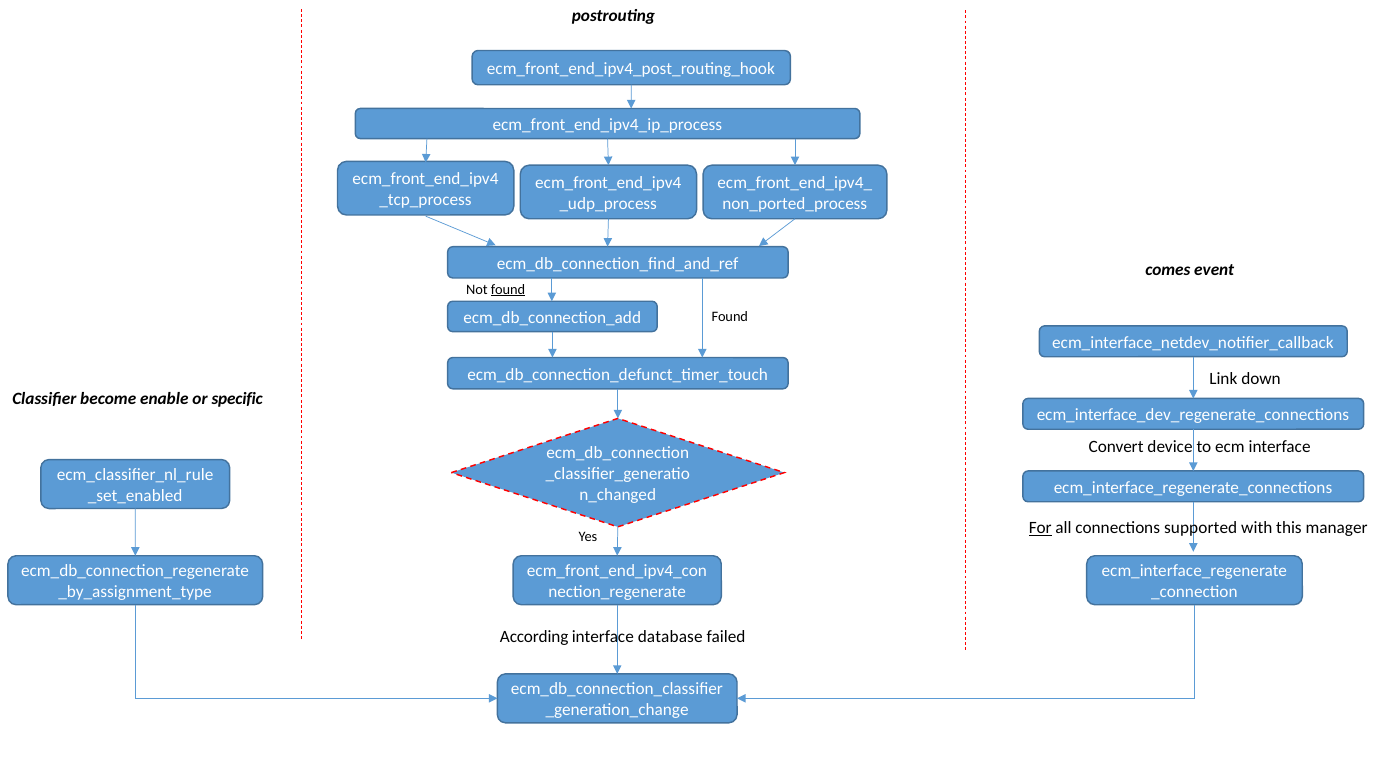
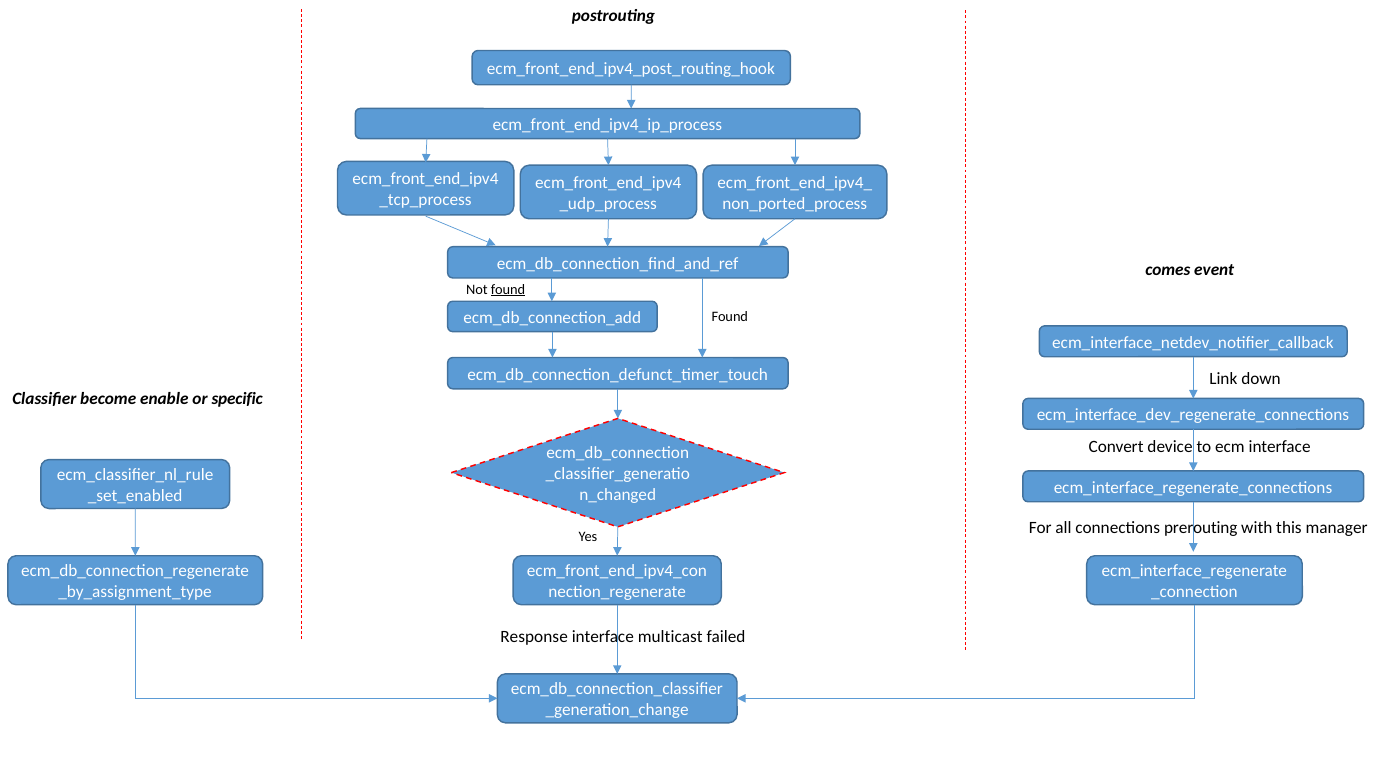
For underline: present -> none (1040, 528)
supported: supported -> prerouting (1201, 528)
According: According -> Response (534, 637)
database: database -> multicast (670, 637)
